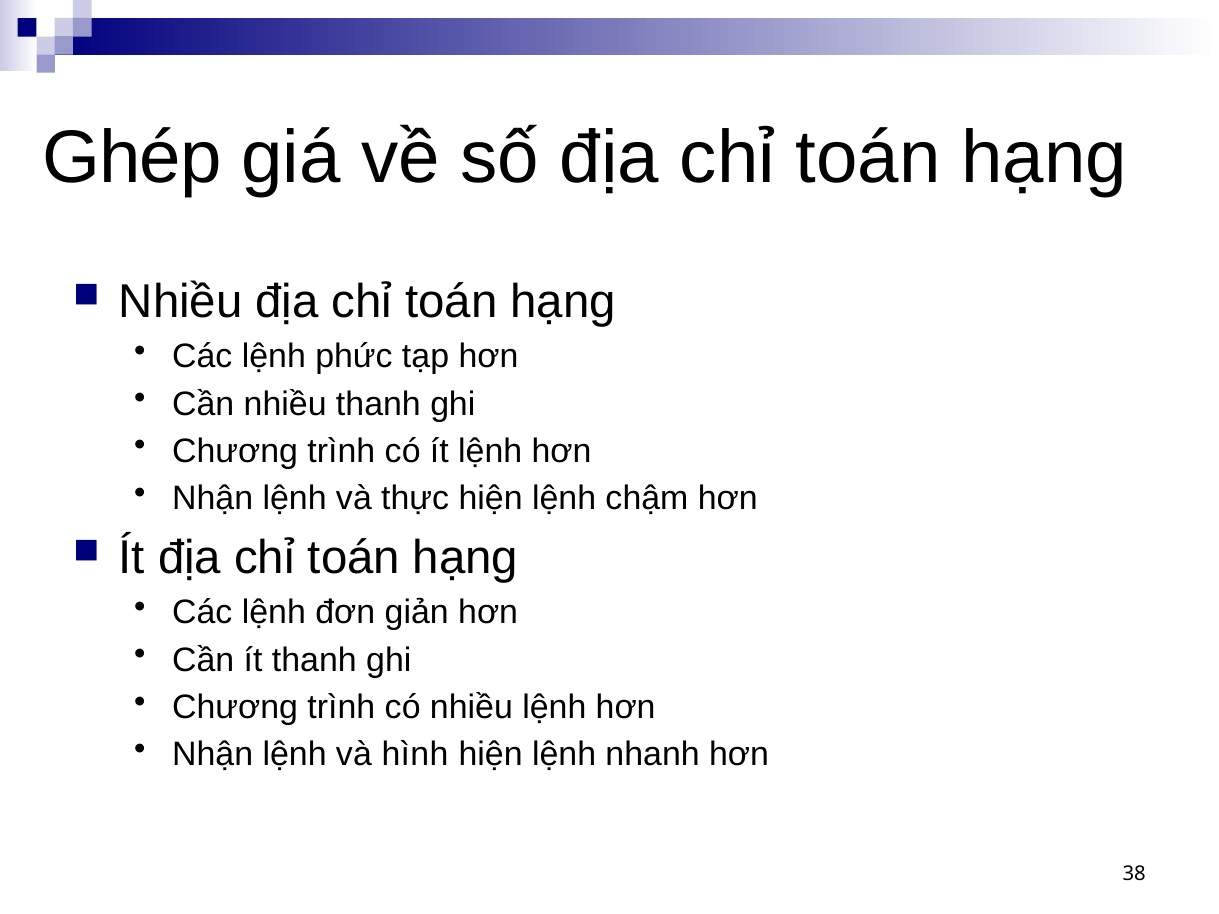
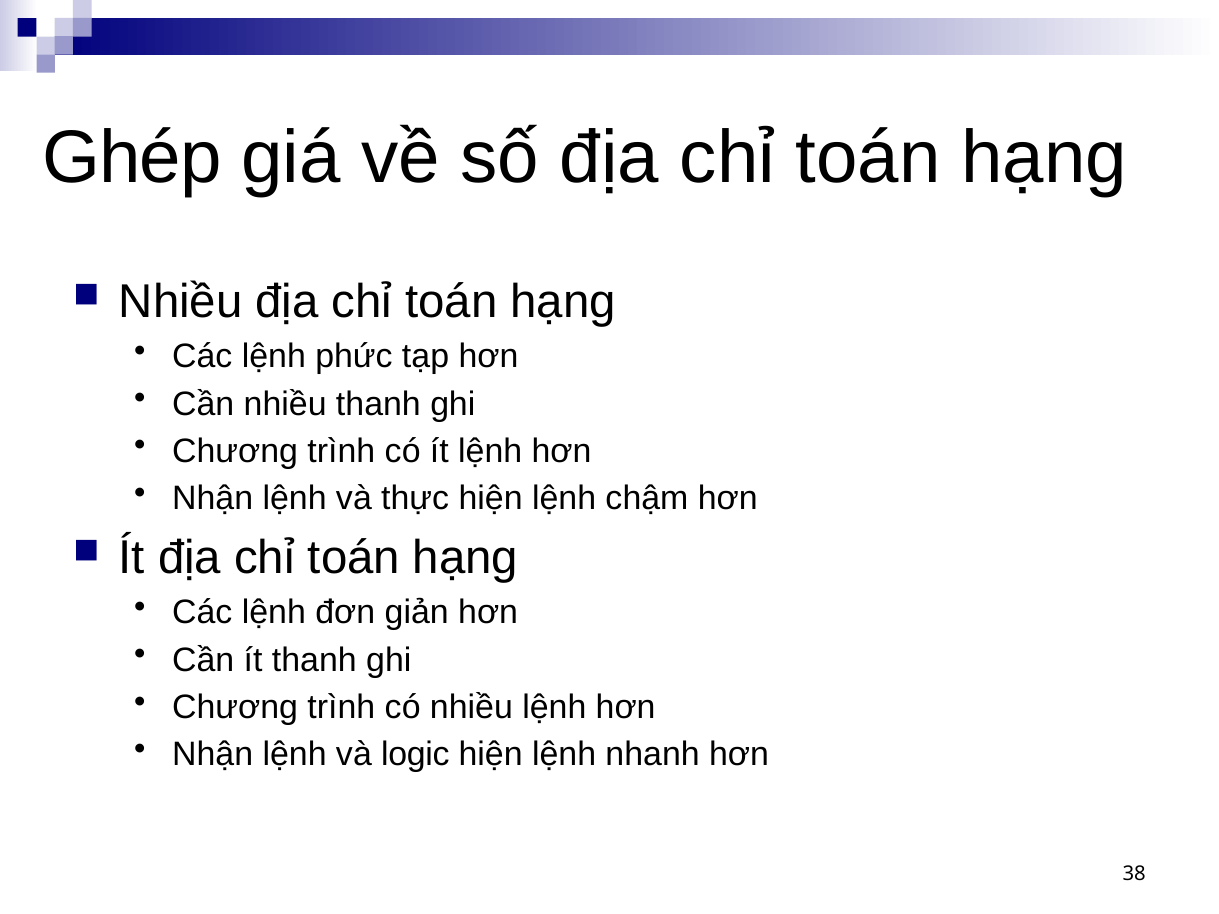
hình: hình -> logic (415, 755)
